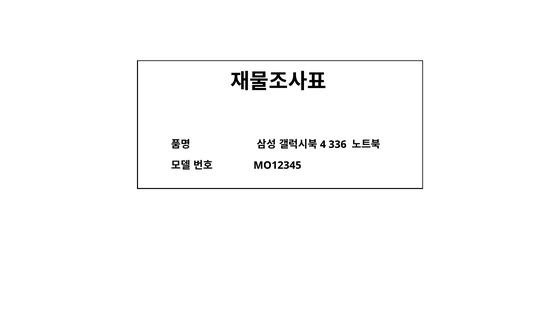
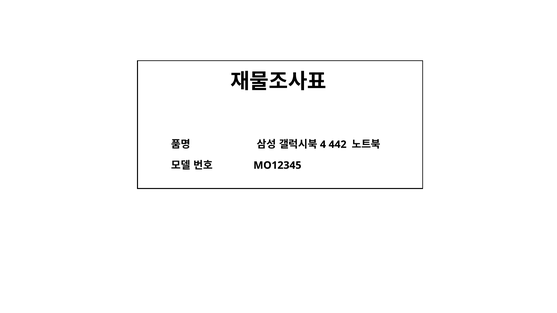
336: 336 -> 442 (338, 145)
